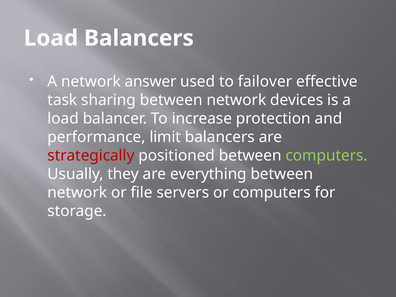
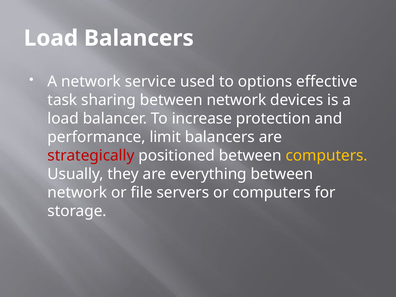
answer: answer -> service (150, 82)
failover: failover -> options (265, 82)
computers colour: light green -> yellow (327, 156)
